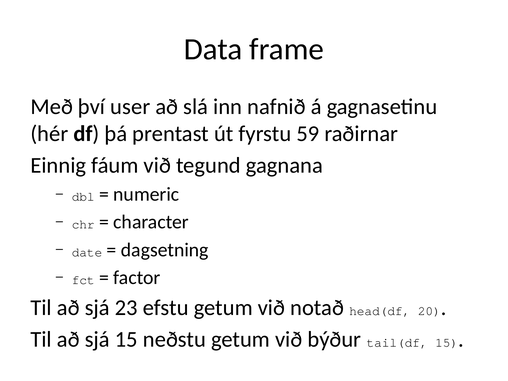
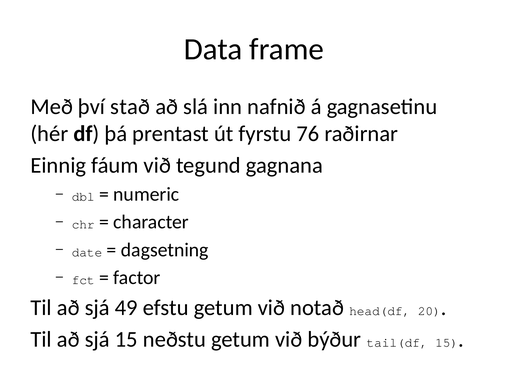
user: user -> stað (130, 107)
59: 59 -> 76 (308, 134)
23: 23 -> 49 (126, 308)
